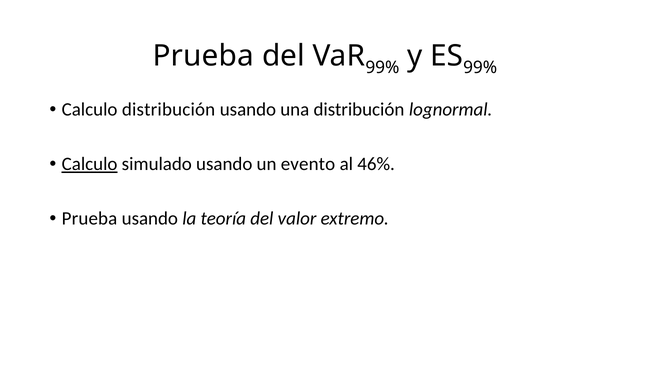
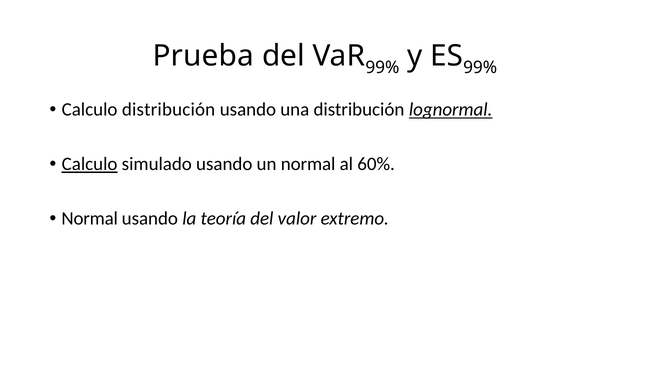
lognormal underline: none -> present (451, 110)
un evento: evento -> normal (308, 164)
46%: 46% -> 60% (376, 164)
Prueba: Prueba -> Normal (90, 219)
